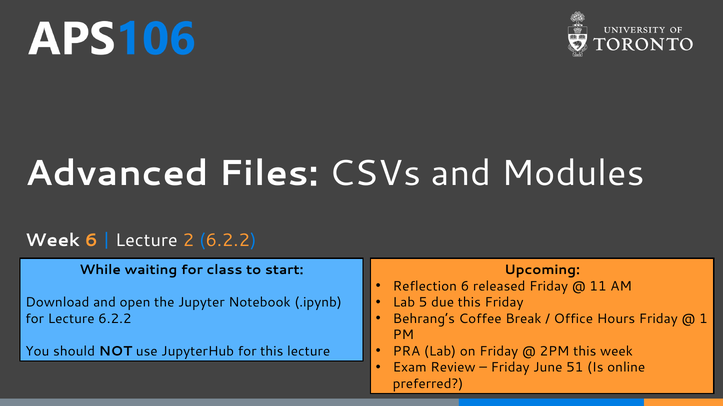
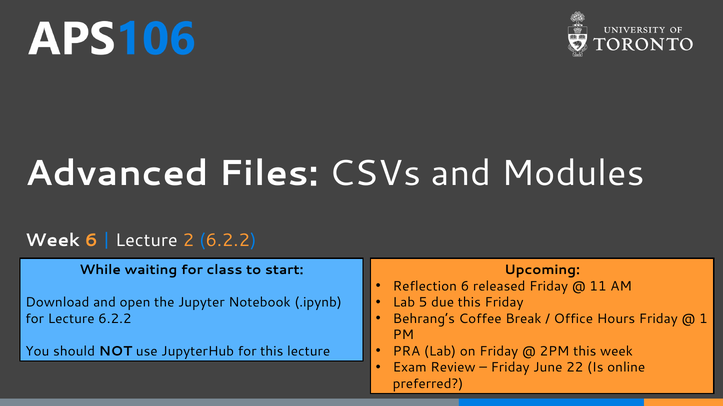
51: 51 -> 22 (575, 368)
